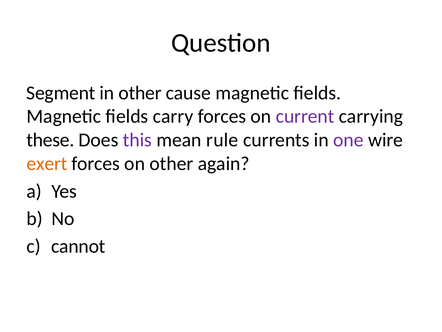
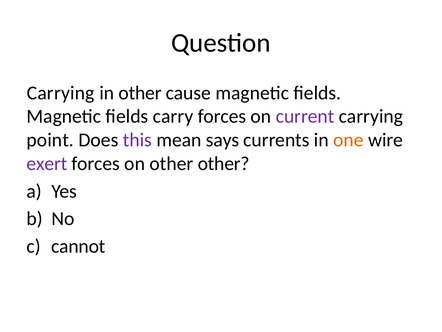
Segment: Segment -> Carrying (61, 93)
these: these -> point (50, 140)
rule: rule -> says (223, 140)
one colour: purple -> orange (348, 140)
exert colour: orange -> purple (47, 163)
other again: again -> other (224, 163)
